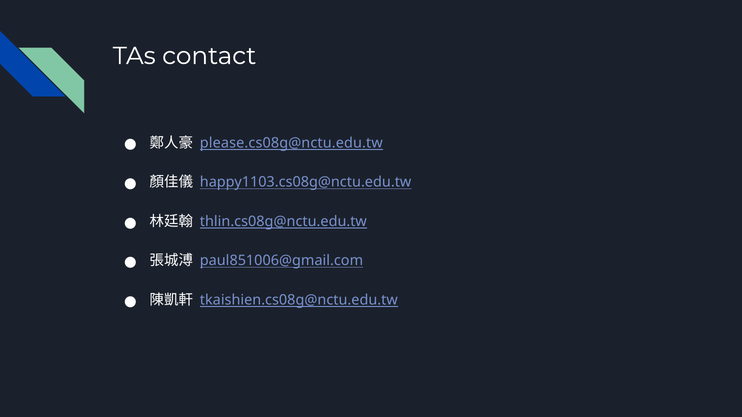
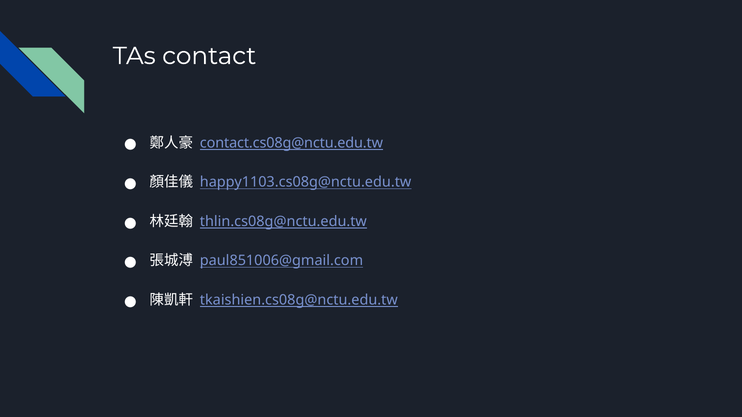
please.cs08g@nctu.edu.tw: please.cs08g@nctu.edu.tw -> contact.cs08g@nctu.edu.tw (291, 143)
